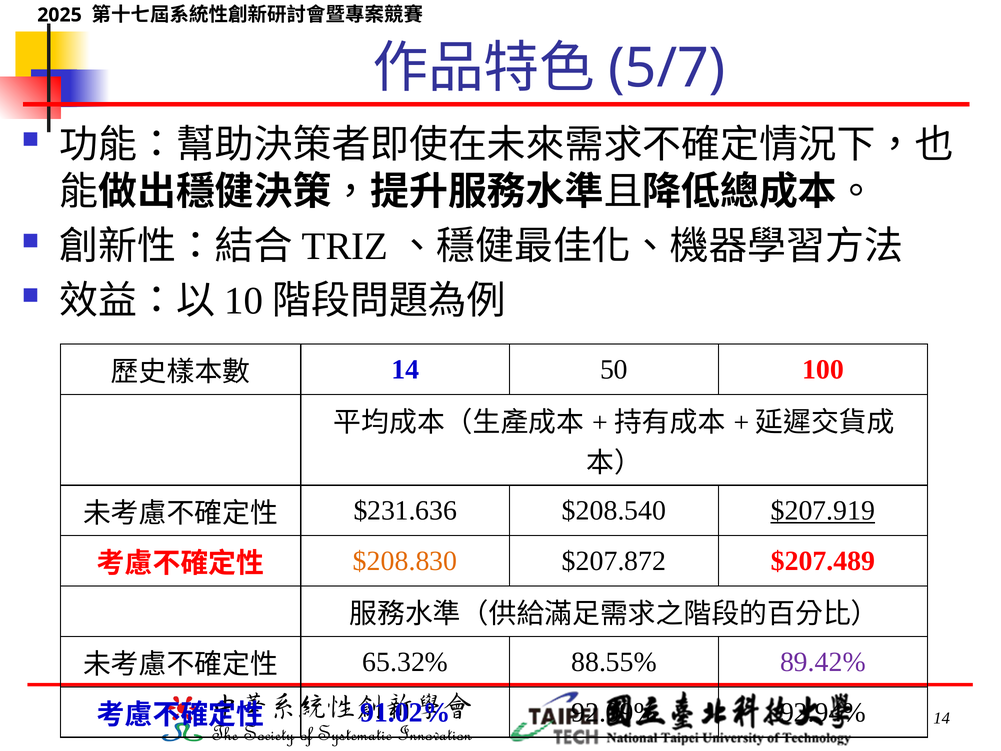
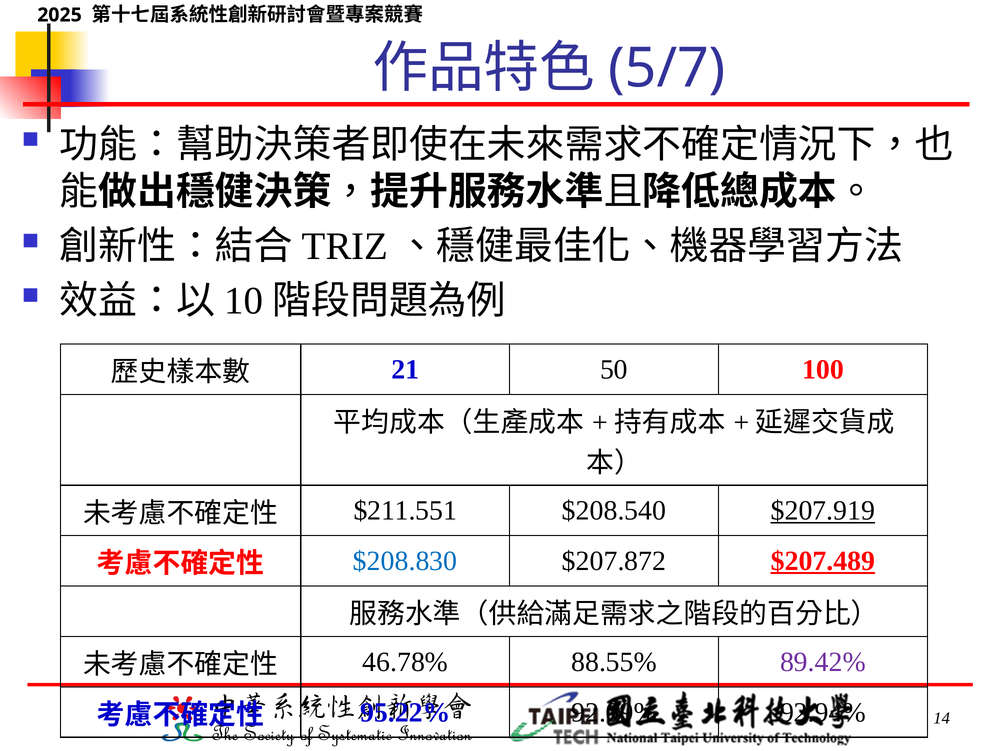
14: 14 -> 21 (405, 369)
$231.636: $231.636 -> $211.551 (405, 510)
$208.830 colour: orange -> blue (405, 561)
$207.489 underline: none -> present (823, 561)
65.32%: 65.32% -> 46.78% (405, 662)
91.02%: 91.02% -> 95.22% (405, 712)
